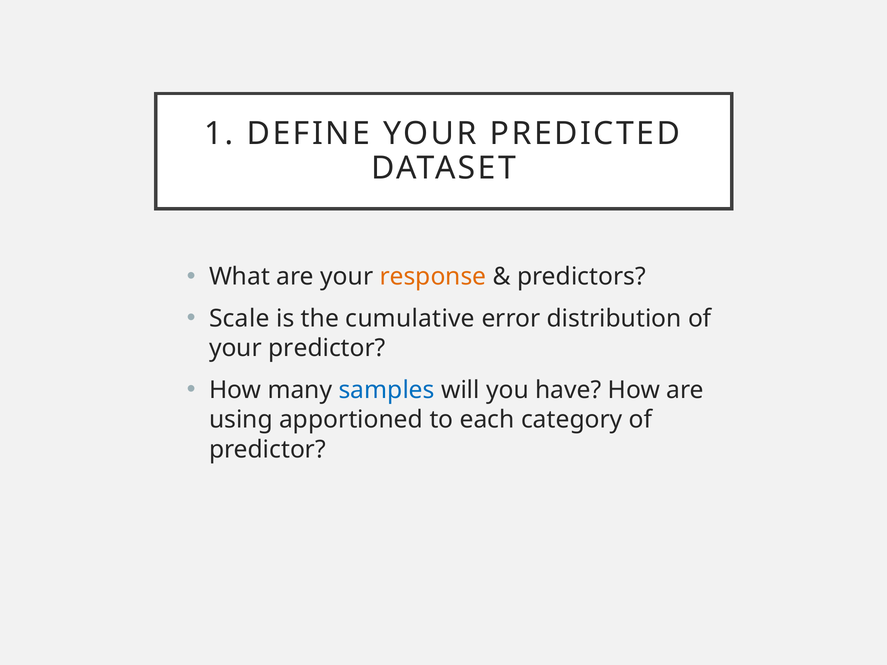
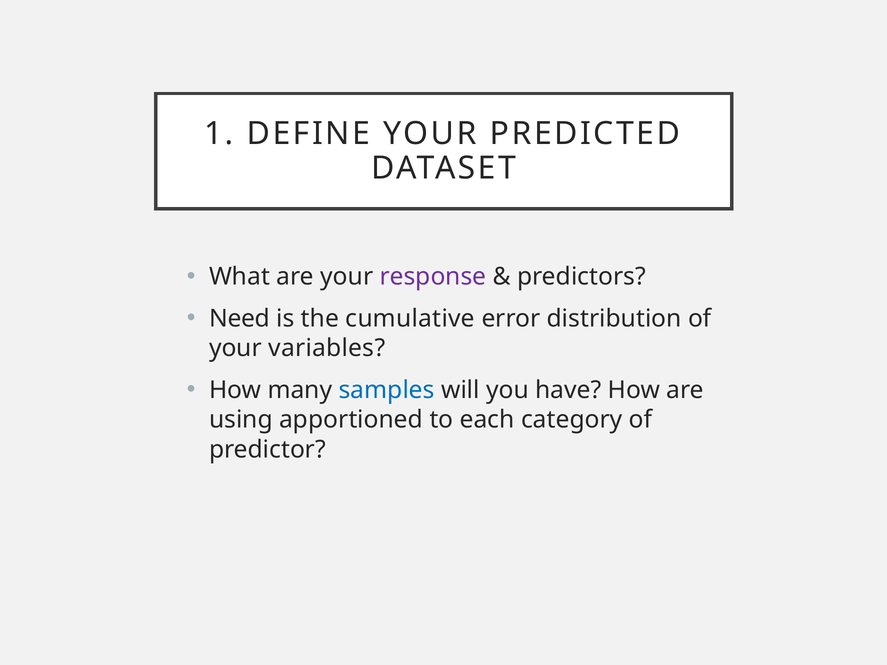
response colour: orange -> purple (433, 277)
Scale: Scale -> Need (240, 319)
your predictor: predictor -> variables (327, 348)
